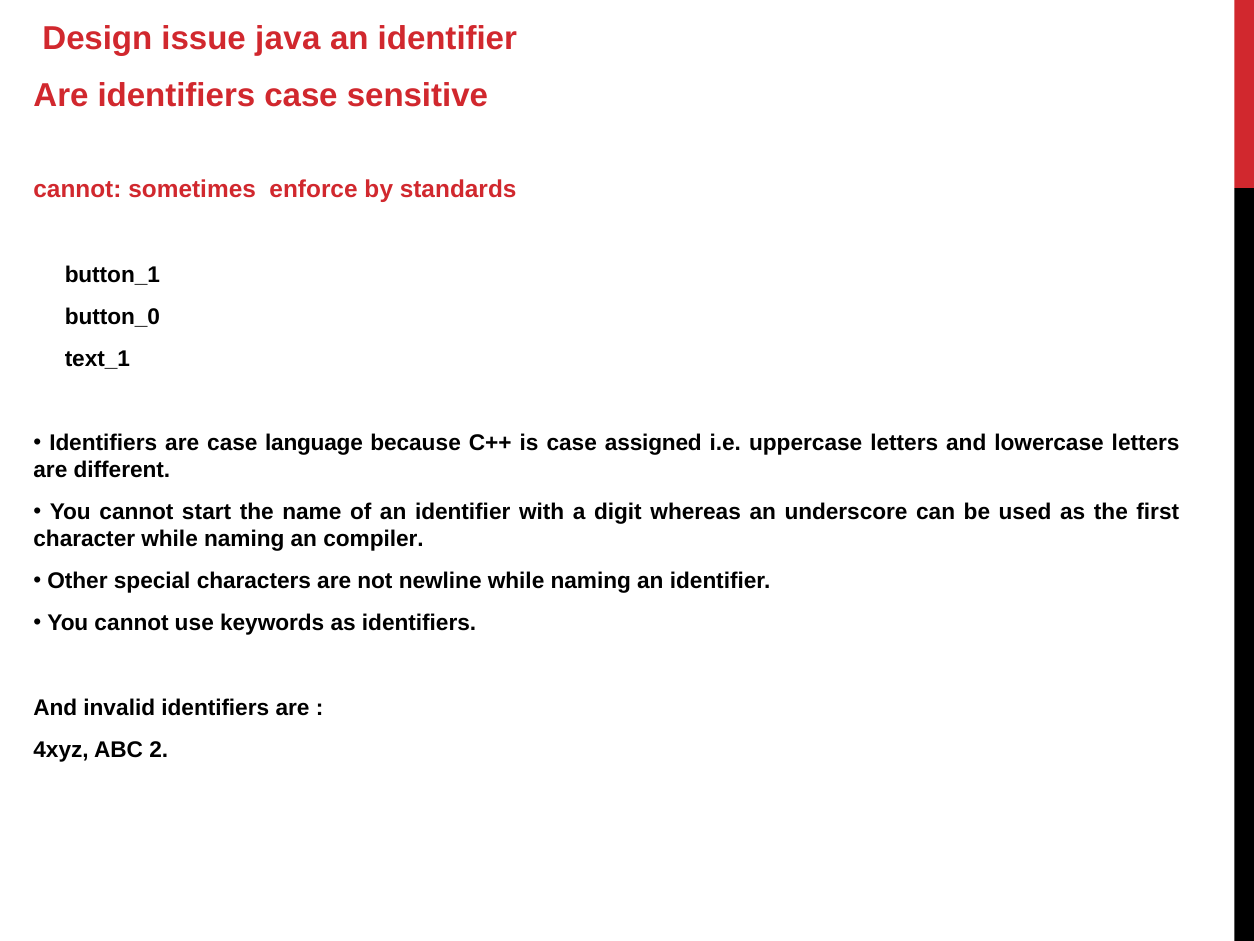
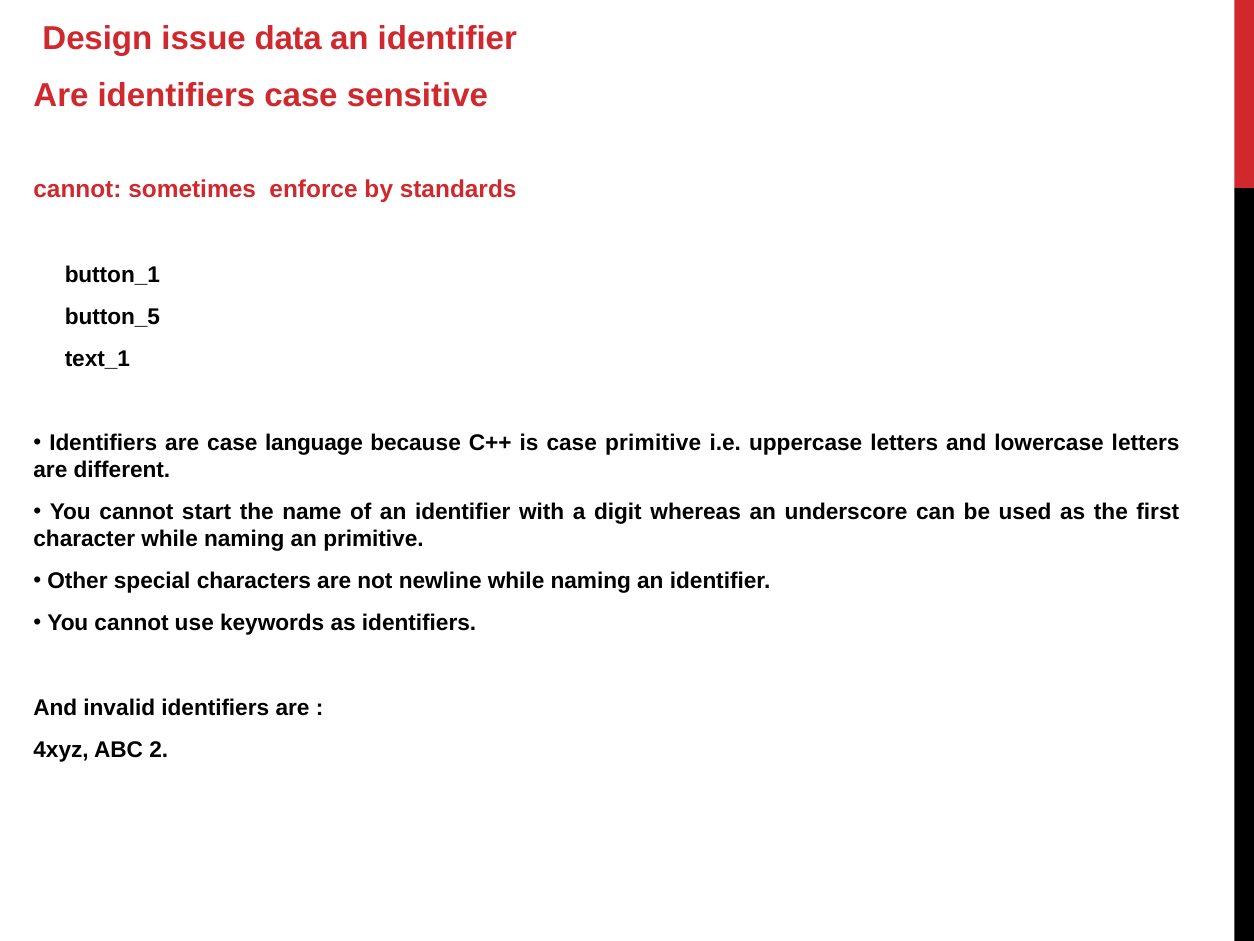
java: java -> data (288, 39)
button_0: button_0 -> button_5 (112, 317)
case assigned: assigned -> primitive (653, 443)
an compiler: compiler -> primitive (373, 539)
